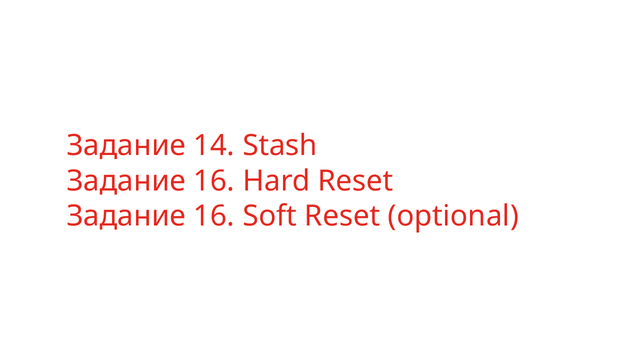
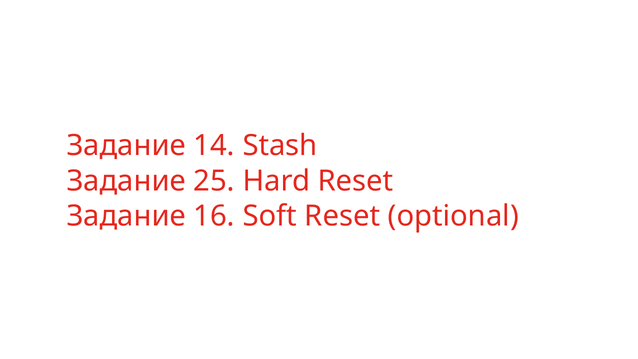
16: 16 -> 25 (214, 181)
